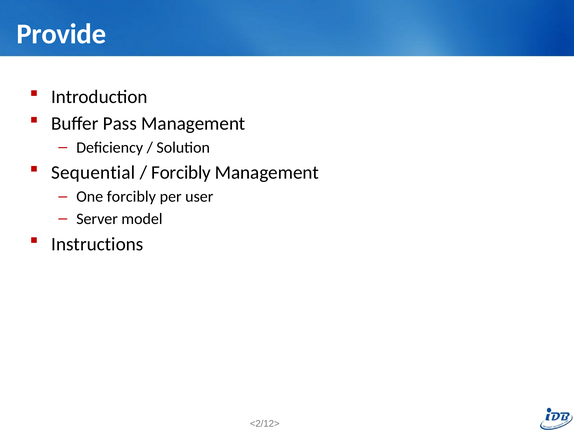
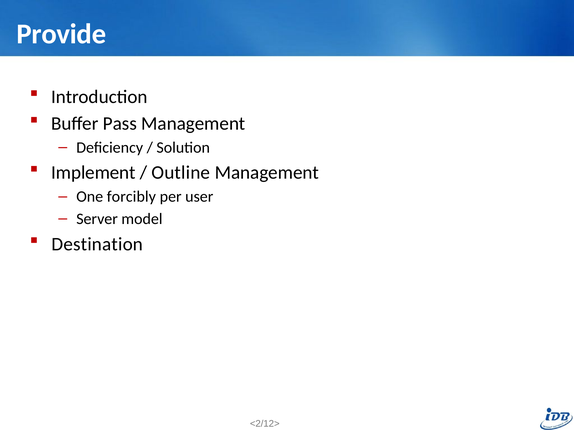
Sequential: Sequential -> Implement (93, 173)
Forcibly: Forcibly -> Outline (181, 173)
Instructions: Instructions -> Destination (97, 244)
